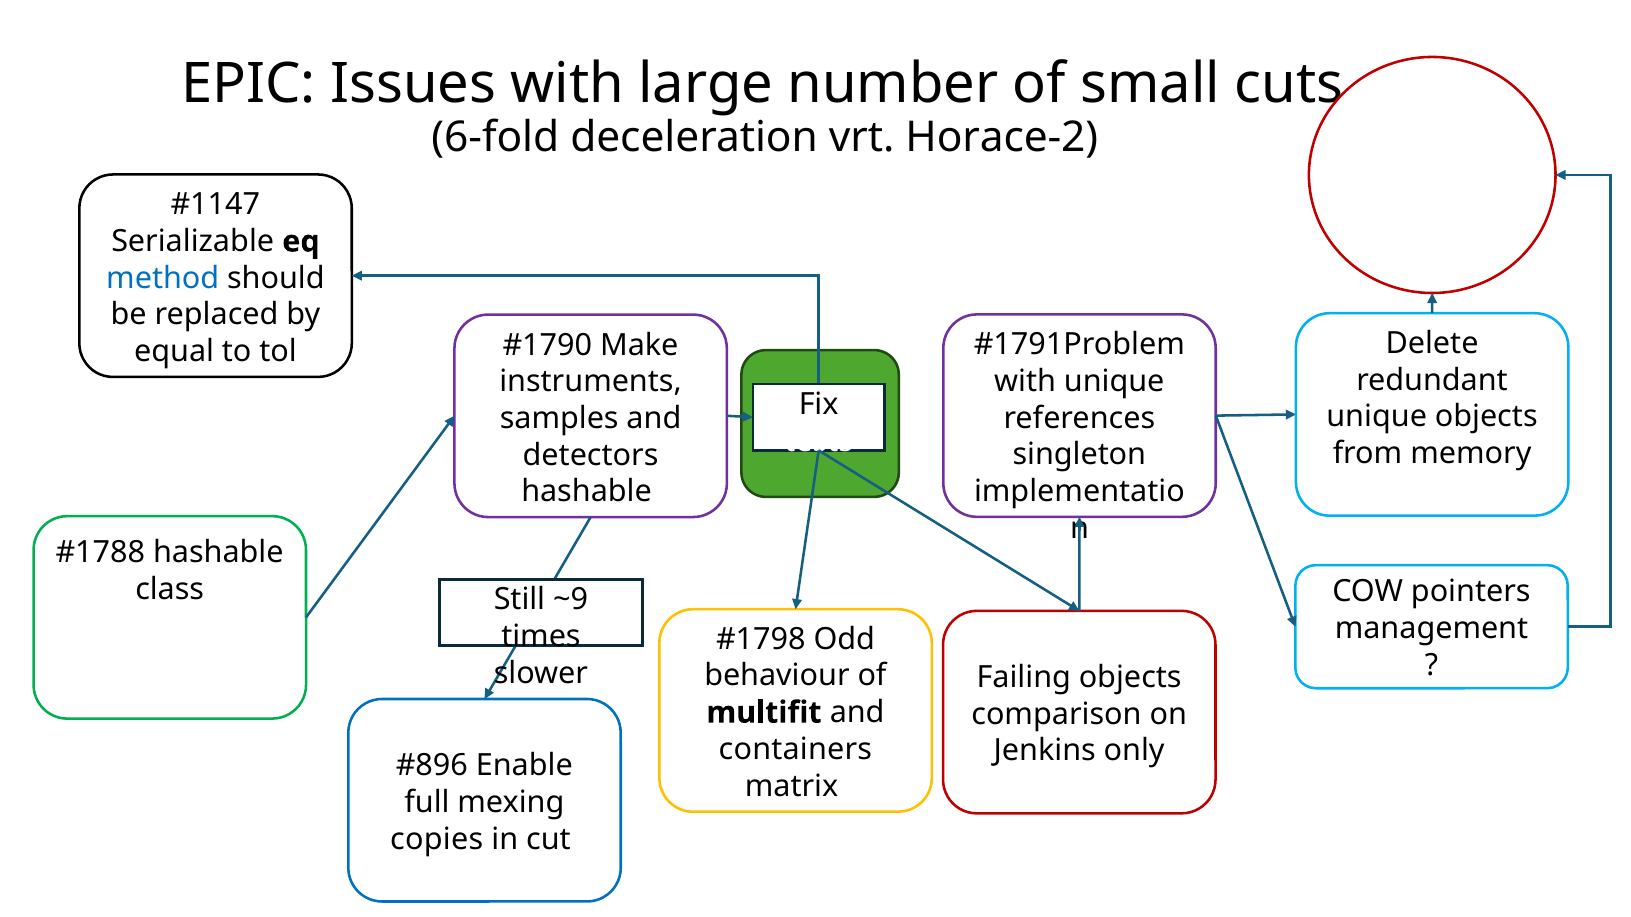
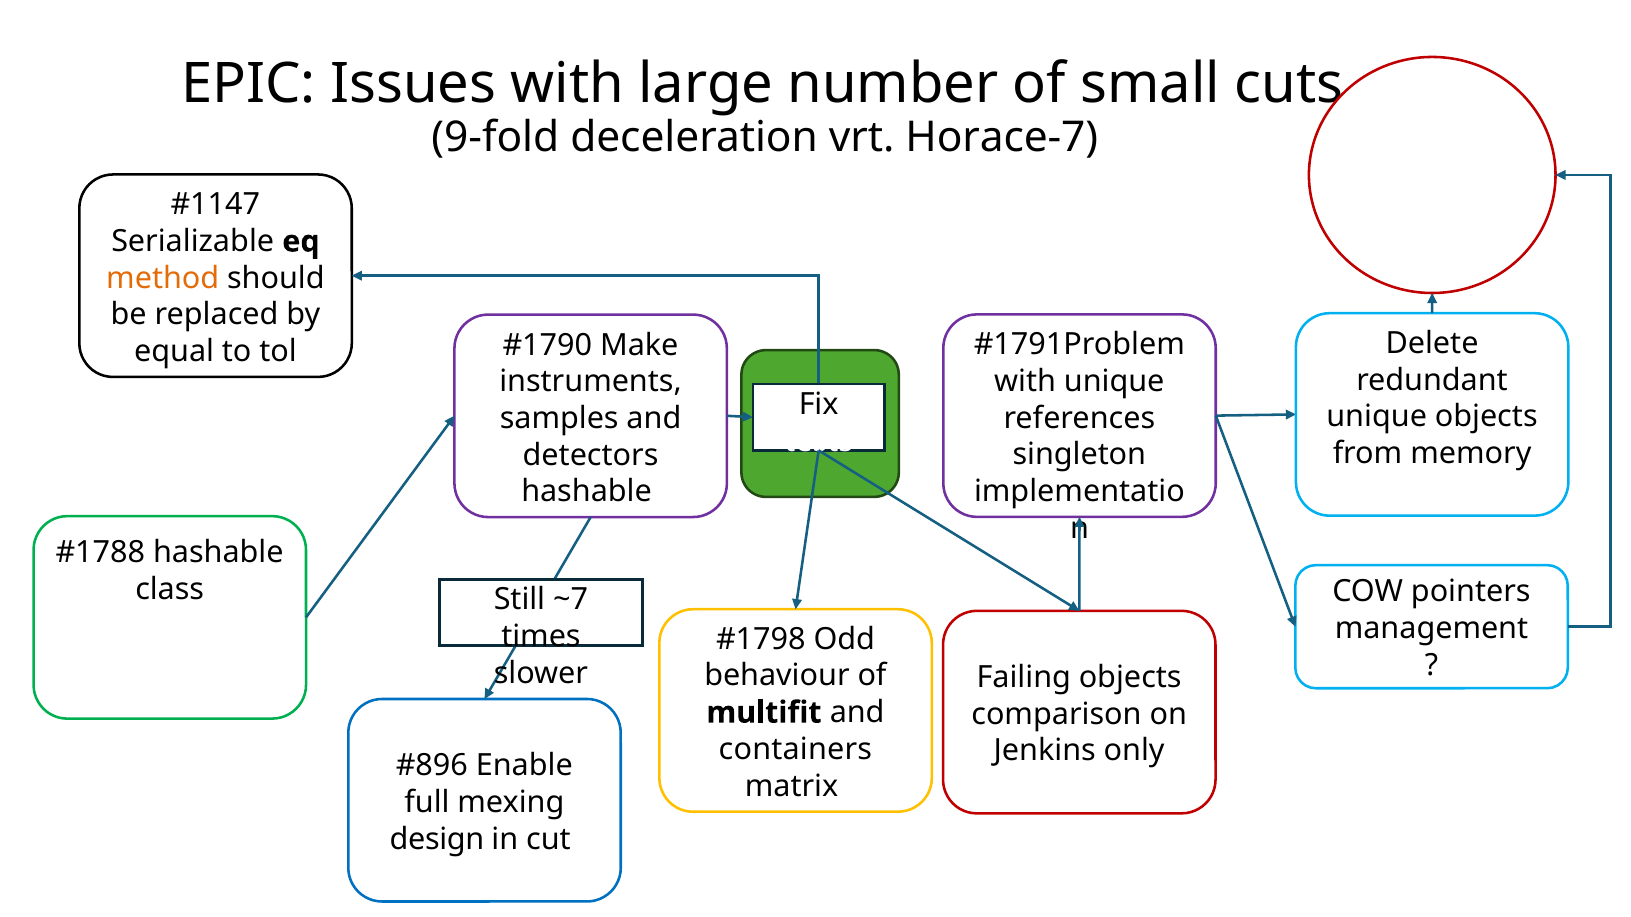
6-fold: 6-fold -> 9-fold (495, 137)
Horace-2: Horace-2 -> Horace-7 (1002, 137)
method colour: blue -> orange (163, 278)
~9: ~9 -> ~7 (571, 600)
copies: copies -> design (437, 839)
